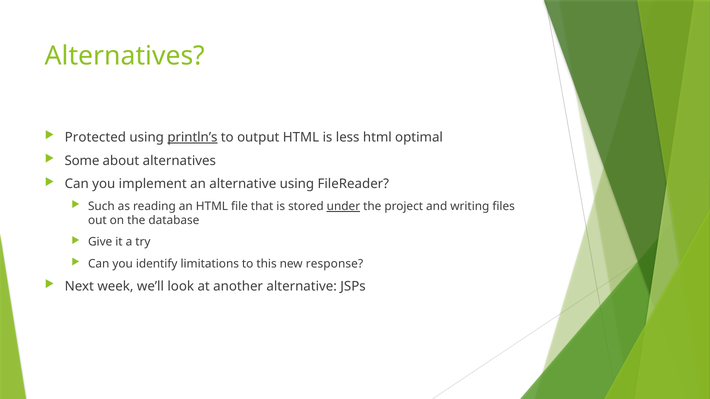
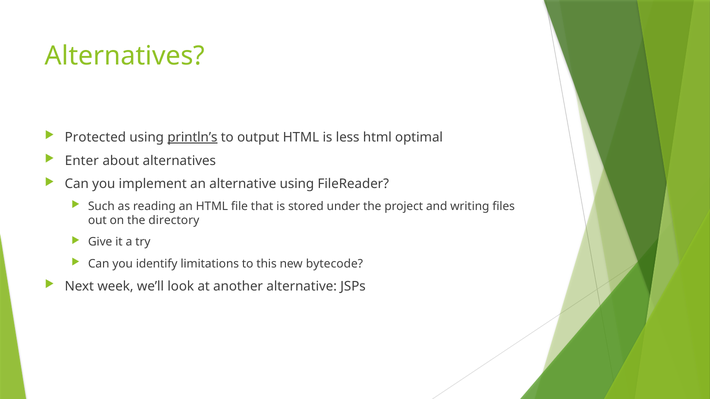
Some: Some -> Enter (82, 161)
under underline: present -> none (343, 207)
database: database -> directory (174, 221)
response: response -> bytecode (334, 264)
